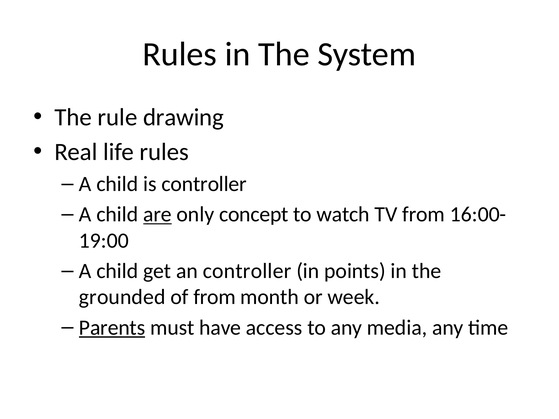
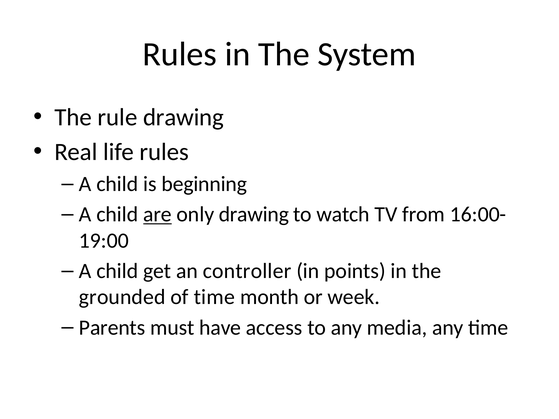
is controller: controller -> beginning (204, 184)
only concept: concept -> drawing (254, 215)
of from: from -> time (214, 297)
Parents underline: present -> none (112, 328)
